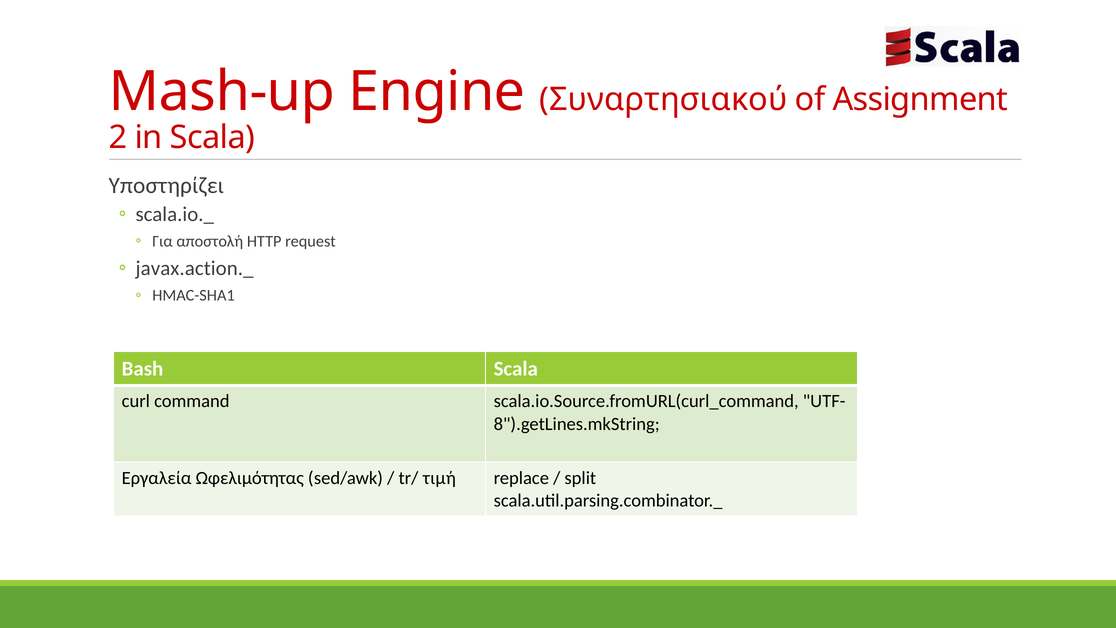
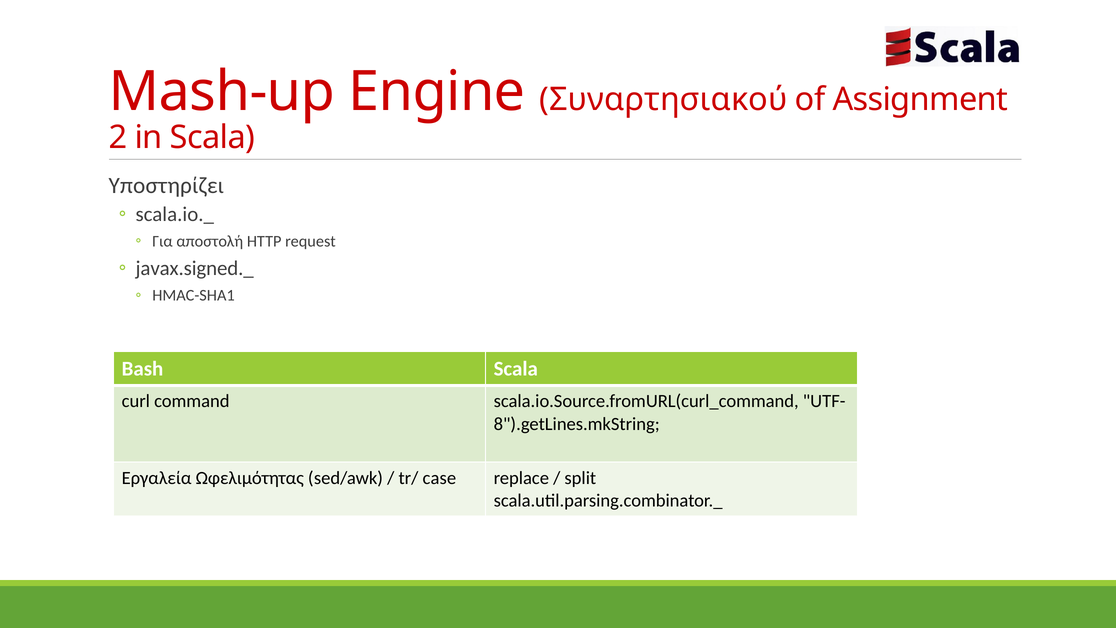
javax.action._: javax.action._ -> javax.signed._ (195, 268)
τιμή: τιμή -> case (439, 478)
